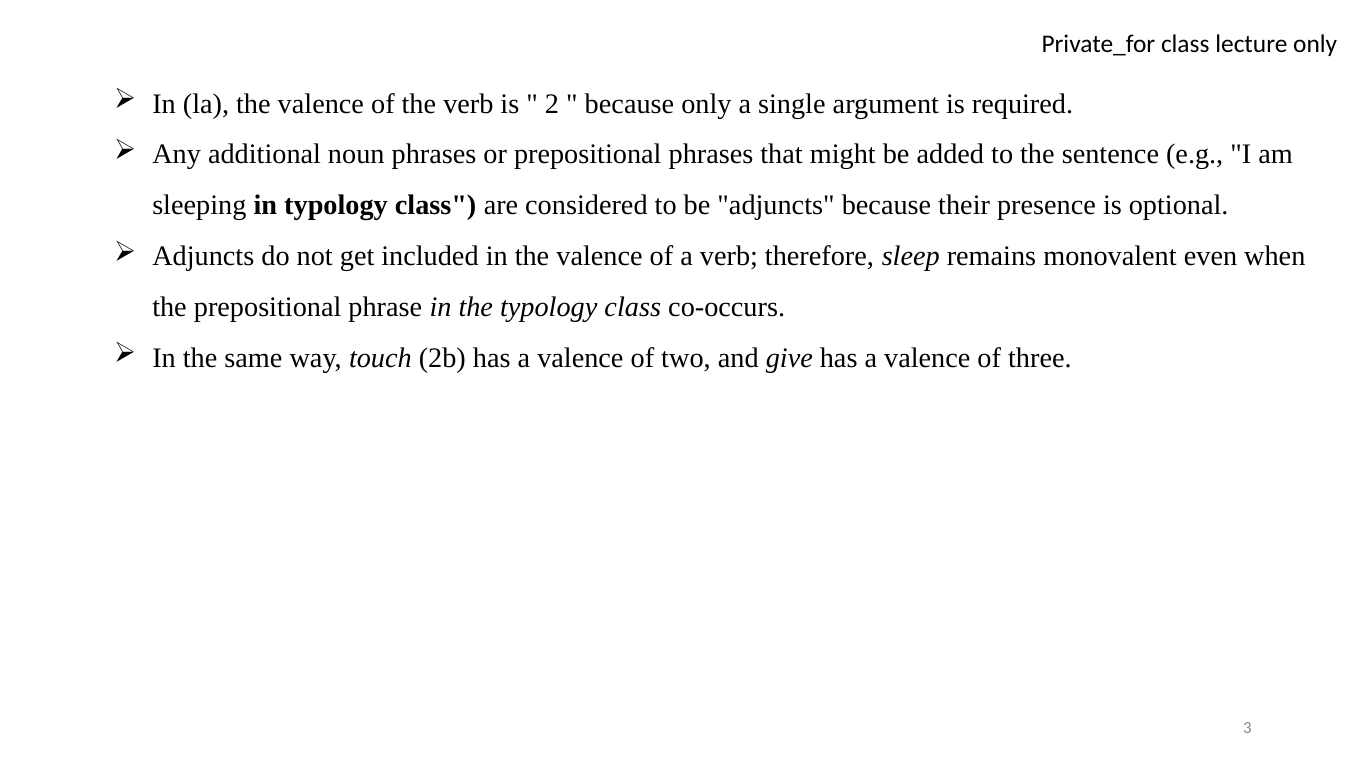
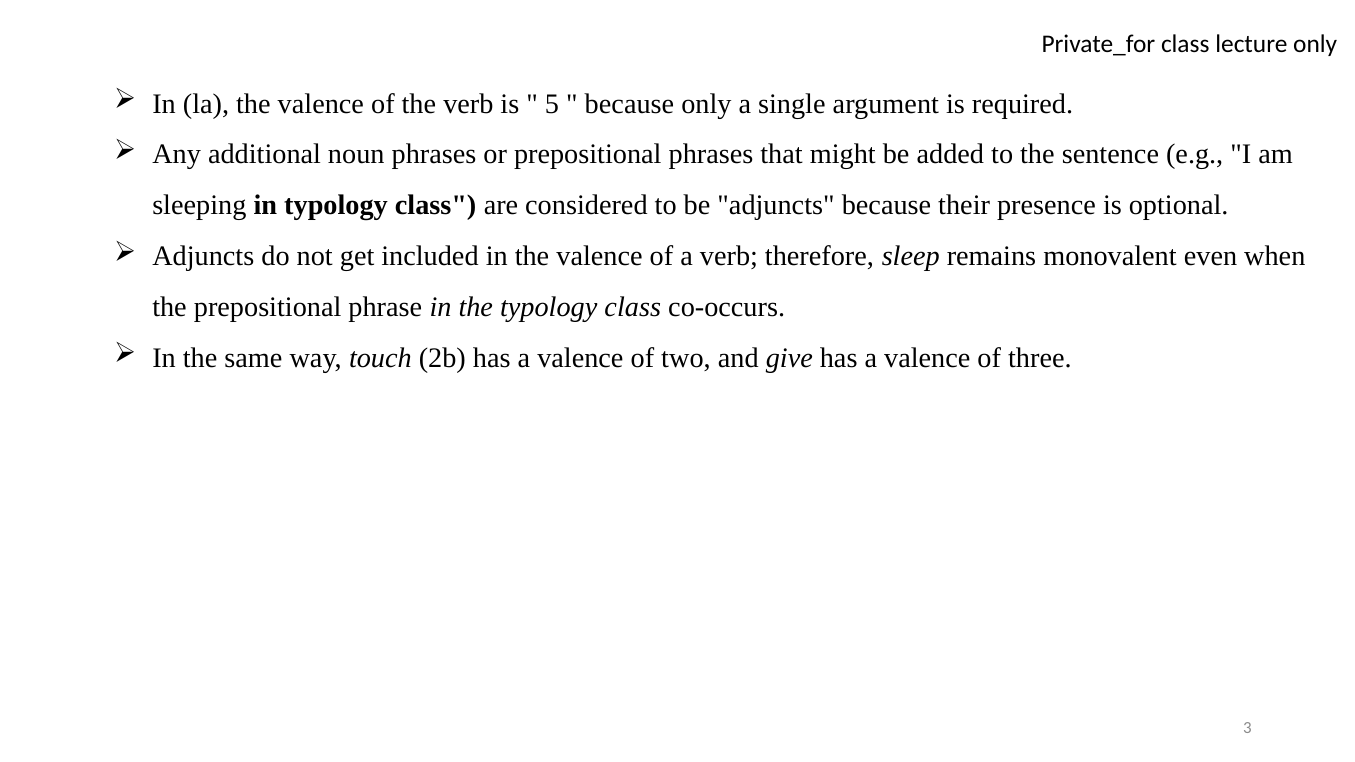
2: 2 -> 5 (552, 104)
